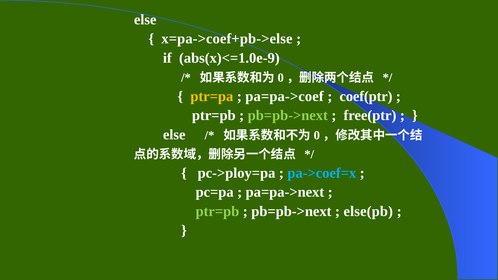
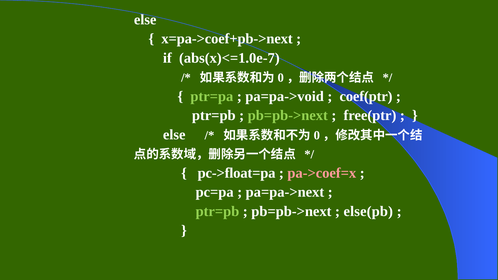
x=pa->coef+pb->else: x=pa->coef+pb->else -> x=pa->coef+pb->next (227, 39)
abs(x)<=1.0e-9: abs(x)<=1.0e-9 -> abs(x)<=1.0e-7 (229, 58)
ptr=pa colour: yellow -> light green (212, 96)
pa=pa->coef: pa=pa->coef -> pa=pa->void (285, 96)
pc->ploy=pa: pc->ploy=pa -> pc->float=pa (237, 173)
pa->coef=x colour: light blue -> pink (322, 173)
